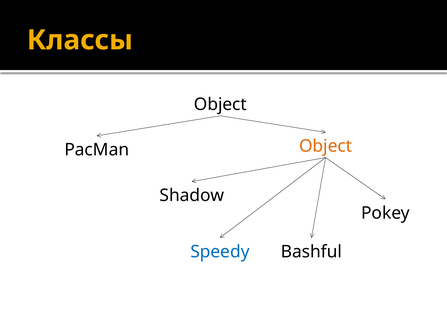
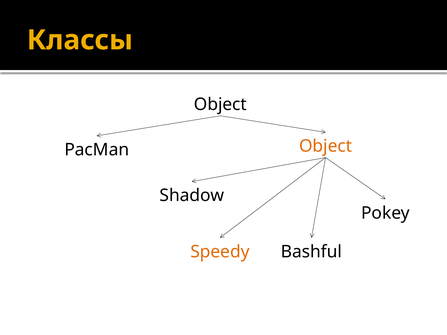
Speedy colour: blue -> orange (220, 252)
